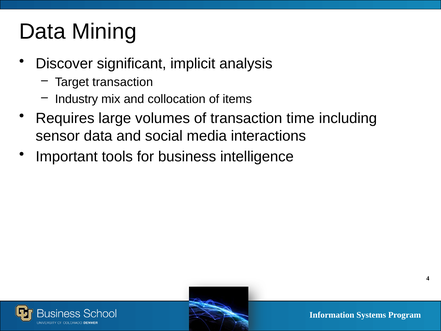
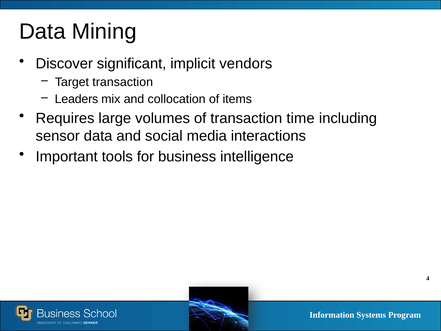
analysis: analysis -> vendors (246, 64)
Industry: Industry -> Leaders (76, 99)
